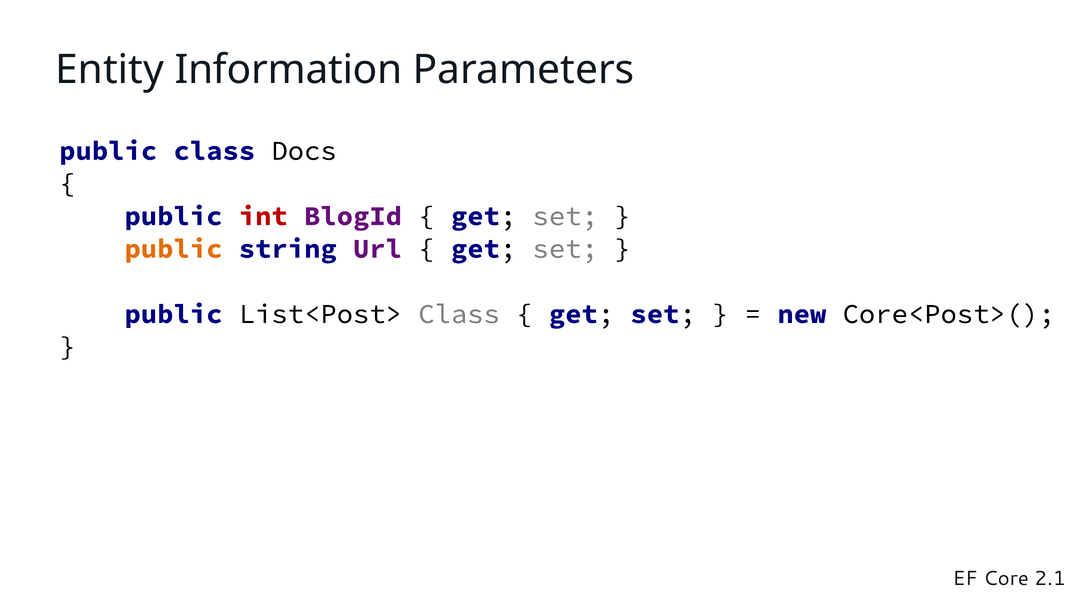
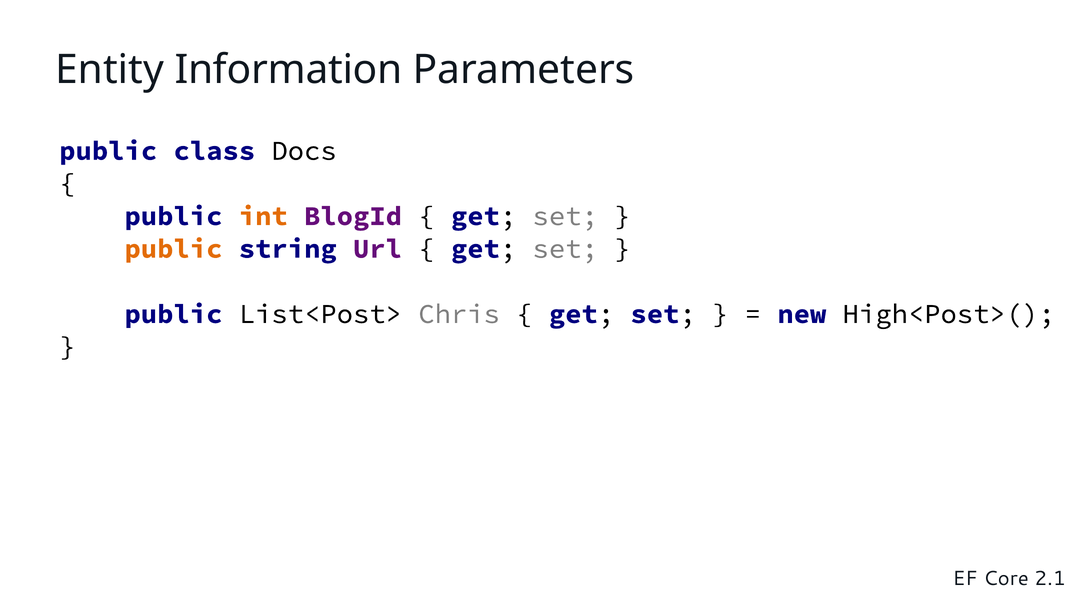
int colour: red -> orange (263, 216)
List<Post> Class: Class -> Chris (459, 314)
Core<Post>(: Core<Post>( -> High<Post>( (949, 314)
